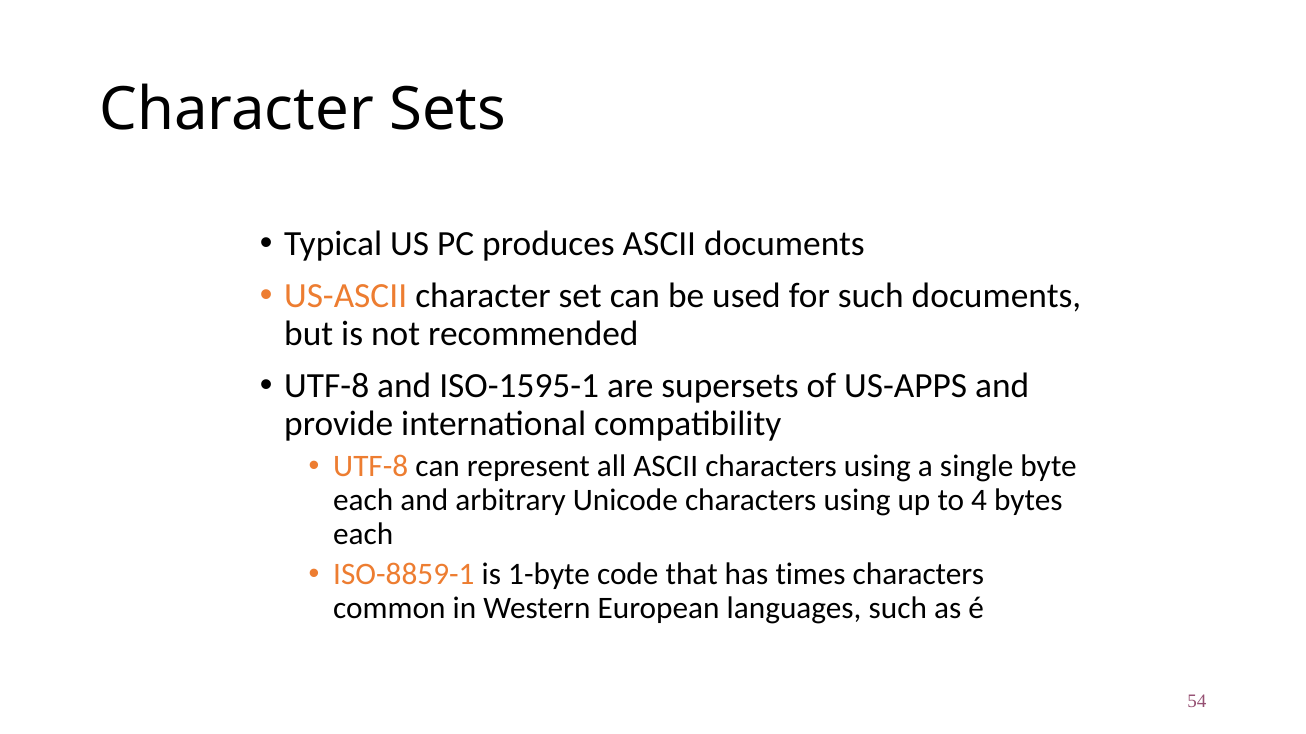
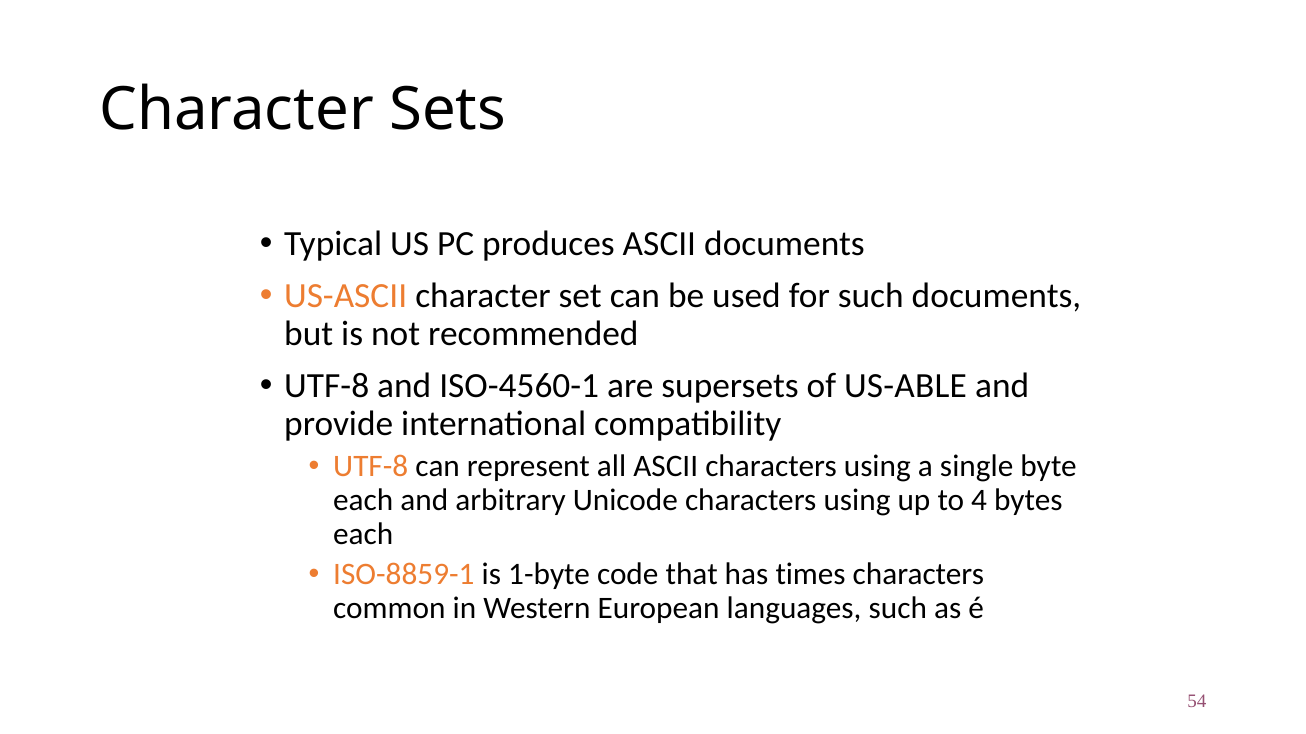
ISO-1595-1: ISO-1595-1 -> ISO-4560-1 (519, 386)
US-APPS: US-APPS -> US-ABLE (905, 386)
